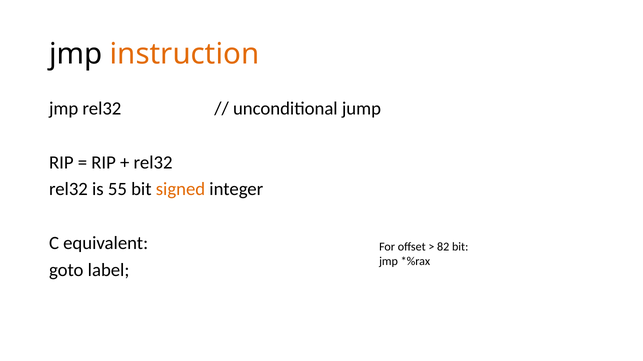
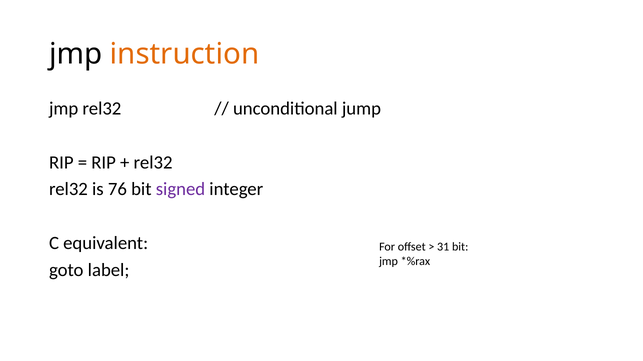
55: 55 -> 76 (117, 190)
signed colour: orange -> purple (180, 190)
82: 82 -> 31 (443, 247)
